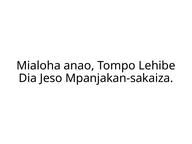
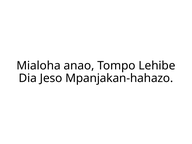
Mpanjakan-sakaiza: Mpanjakan-sakaiza -> Mpanjakan-hahazo (119, 78)
